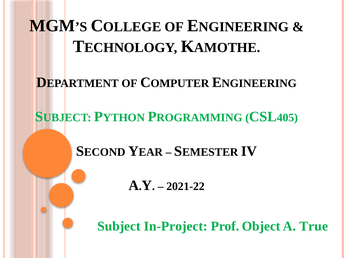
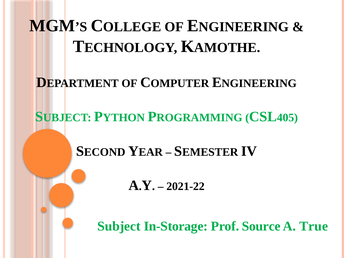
In-Project: In-Project -> In-Storage (176, 226)
Object: Object -> Source (261, 226)
